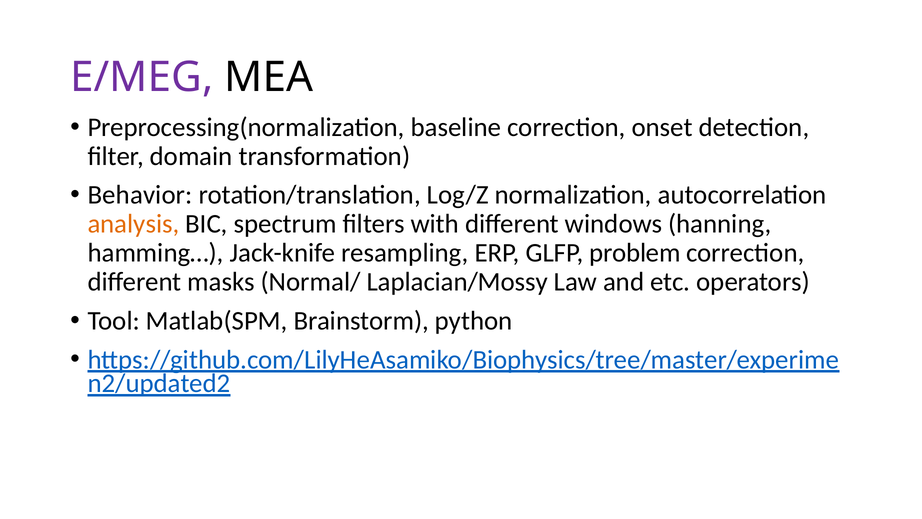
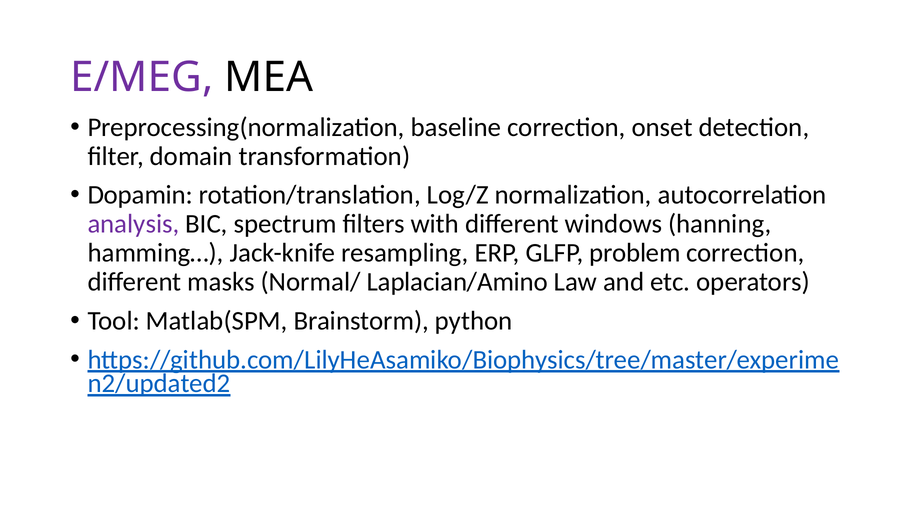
Behavior: Behavior -> Dopamin (140, 195)
analysis colour: orange -> purple (133, 224)
Laplacian/Mossy: Laplacian/Mossy -> Laplacian/Amino (457, 282)
